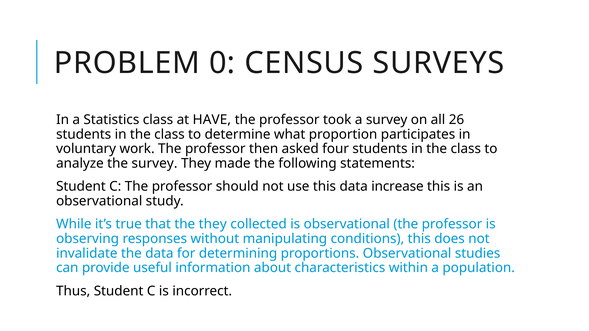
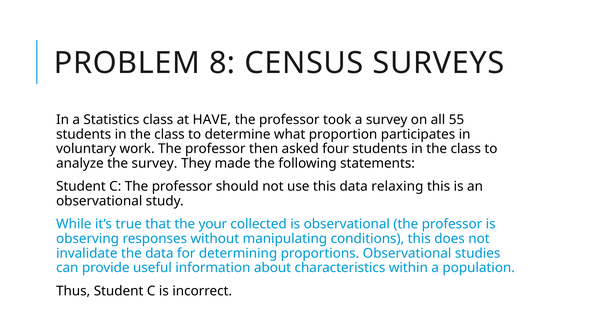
0: 0 -> 8 (222, 63)
26: 26 -> 55 (456, 120)
increase: increase -> relaxing (397, 187)
the they: they -> your (213, 224)
